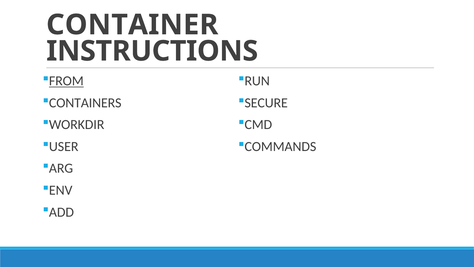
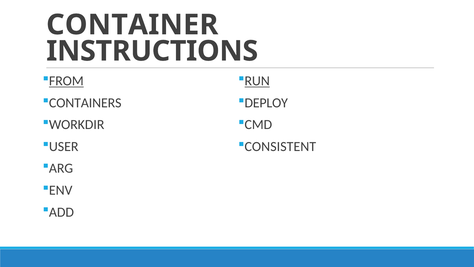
RUN underline: none -> present (257, 81)
SECURE: SECURE -> DEPLOY (266, 103)
COMMANDS: COMMANDS -> CONSISTENT (280, 146)
